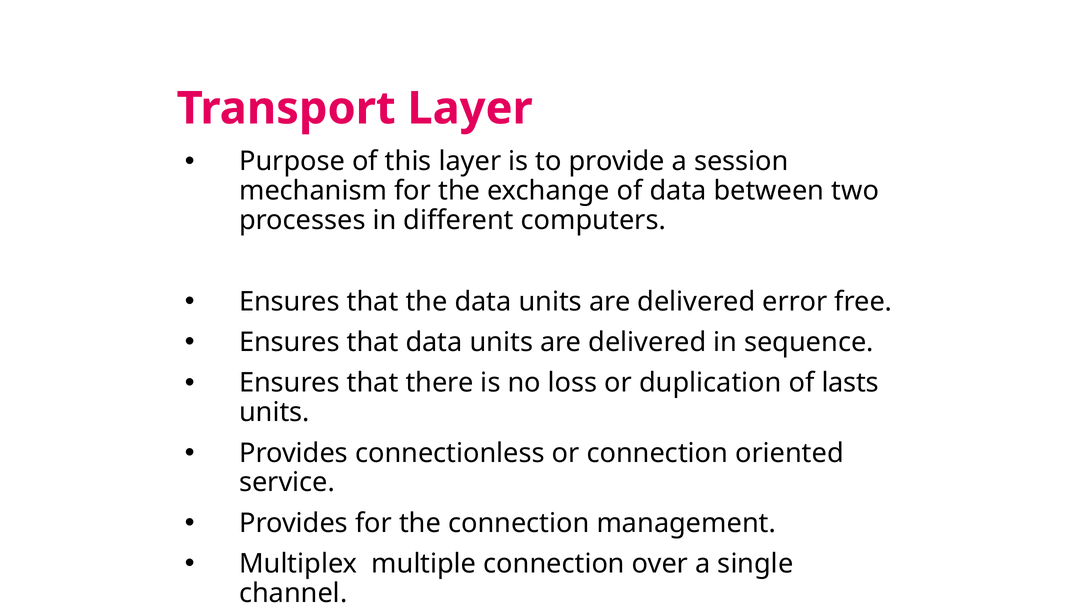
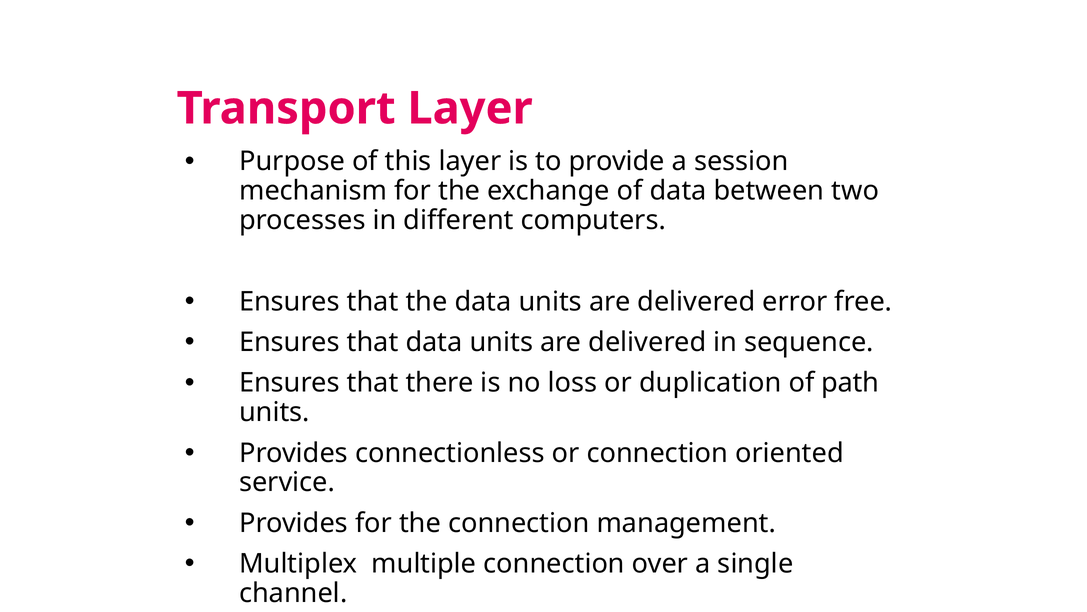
lasts: lasts -> path (850, 383)
